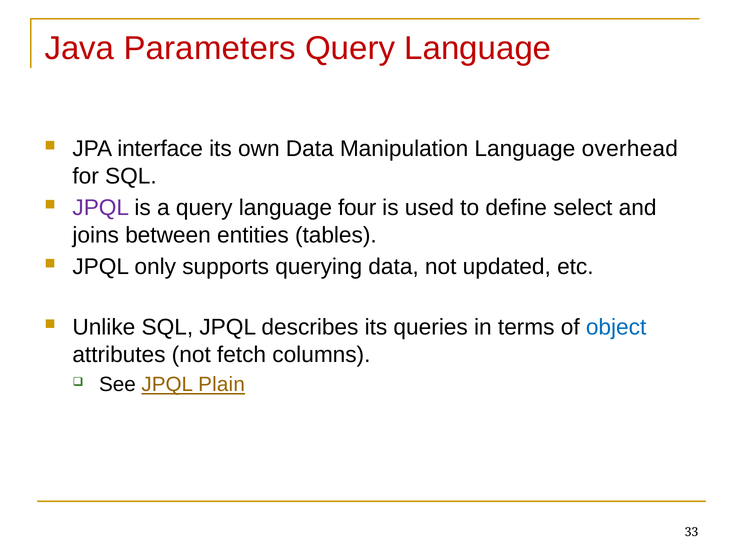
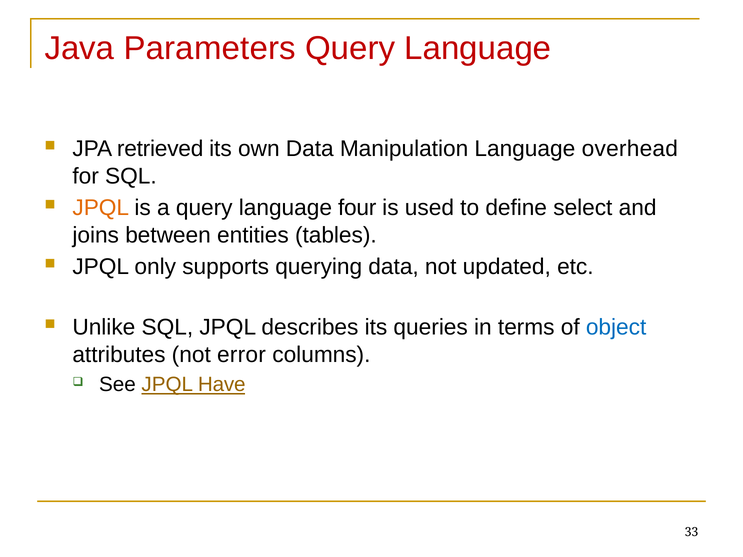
interface: interface -> retrieved (160, 149)
JPQL colour: purple -> orange (101, 208)
fetch: fetch -> error (241, 355)
Plain: Plain -> Have (222, 385)
